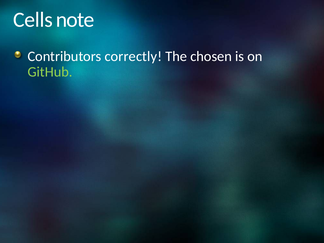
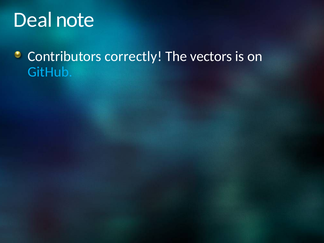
Cells: Cells -> Deal (33, 20)
chosen: chosen -> vectors (211, 56)
GitHub colour: light green -> light blue (50, 72)
